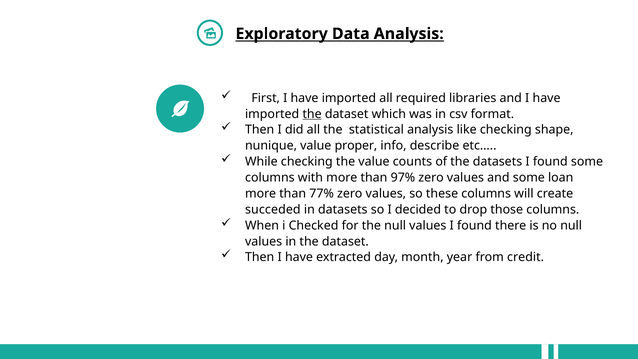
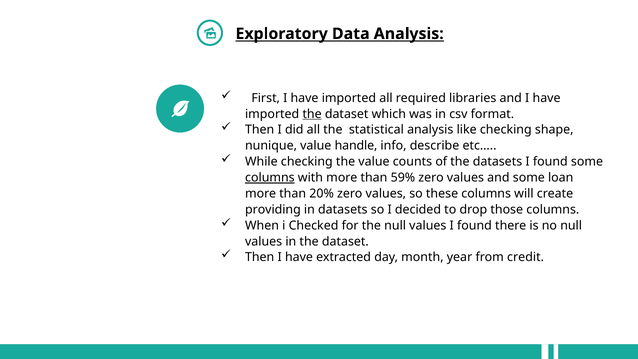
proper: proper -> handle (356, 146)
columns underline: none -> present (270, 178)
97%: 97% -> 59% (403, 178)
77%: 77% -> 20% (322, 194)
succeded: succeded -> providing (273, 209)
